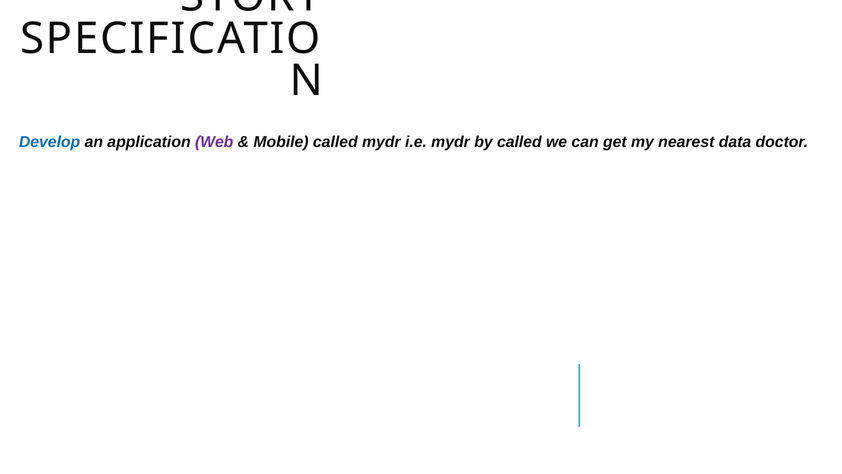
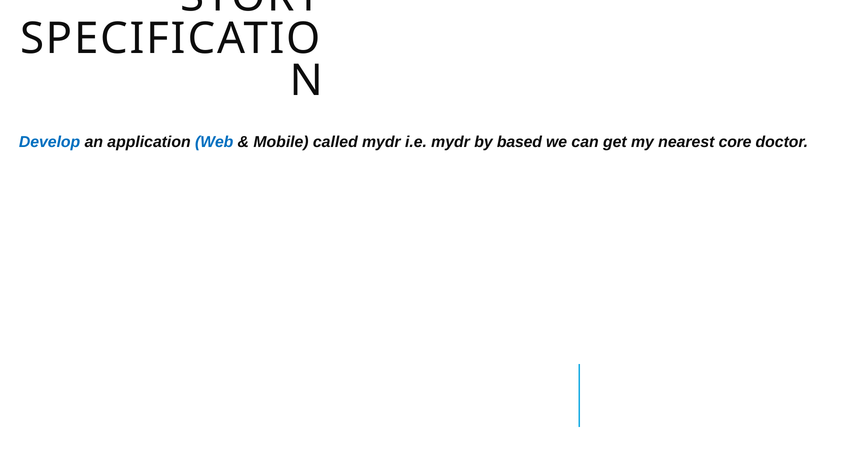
Web colour: purple -> blue (214, 142)
by called: called -> based (519, 142)
data: data -> core (735, 142)
